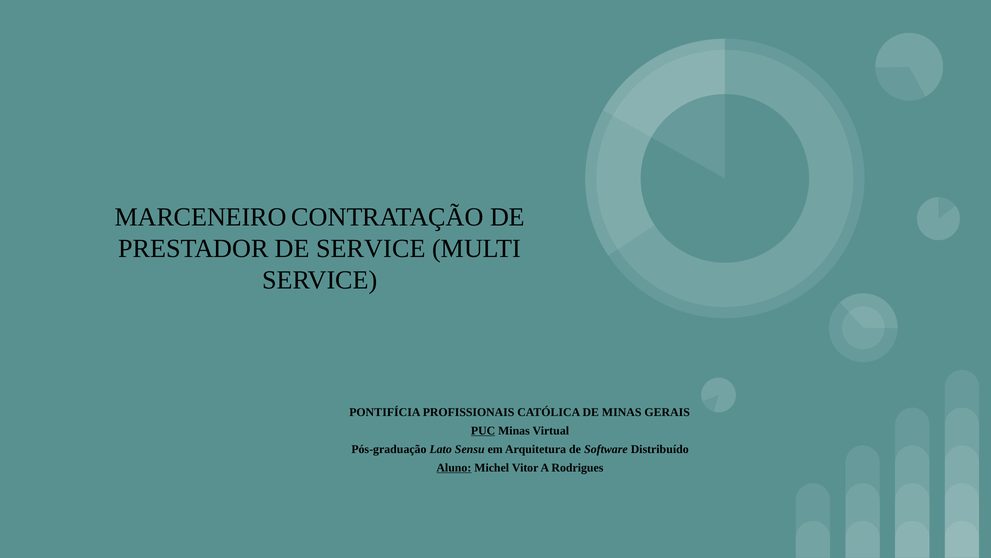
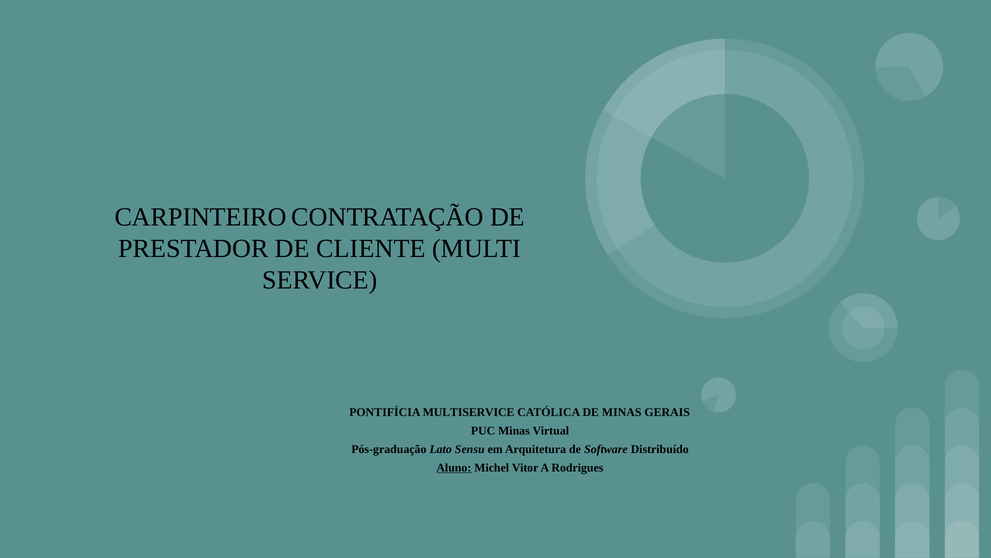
MARCENEIRO: MARCENEIRO -> CARPINTEIRO (201, 217)
DE SERVICE: SERVICE -> CLIENTE (371, 248)
PROFISSIONAIS: PROFISSIONAIS -> MULTISERVICE (469, 412)
PUC underline: present -> none (483, 430)
